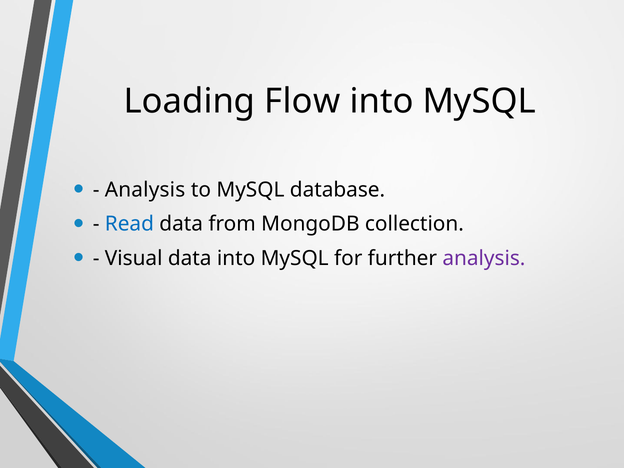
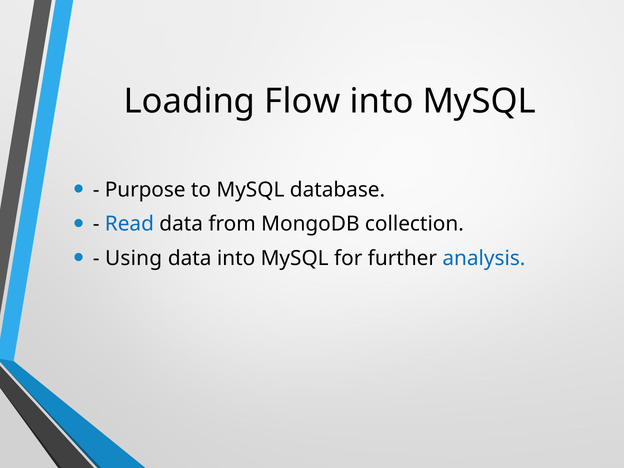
Analysis: Analysis -> Purpose (145, 190)
Visual: Visual -> Using (134, 258)
analysis colour: purple -> blue (484, 258)
